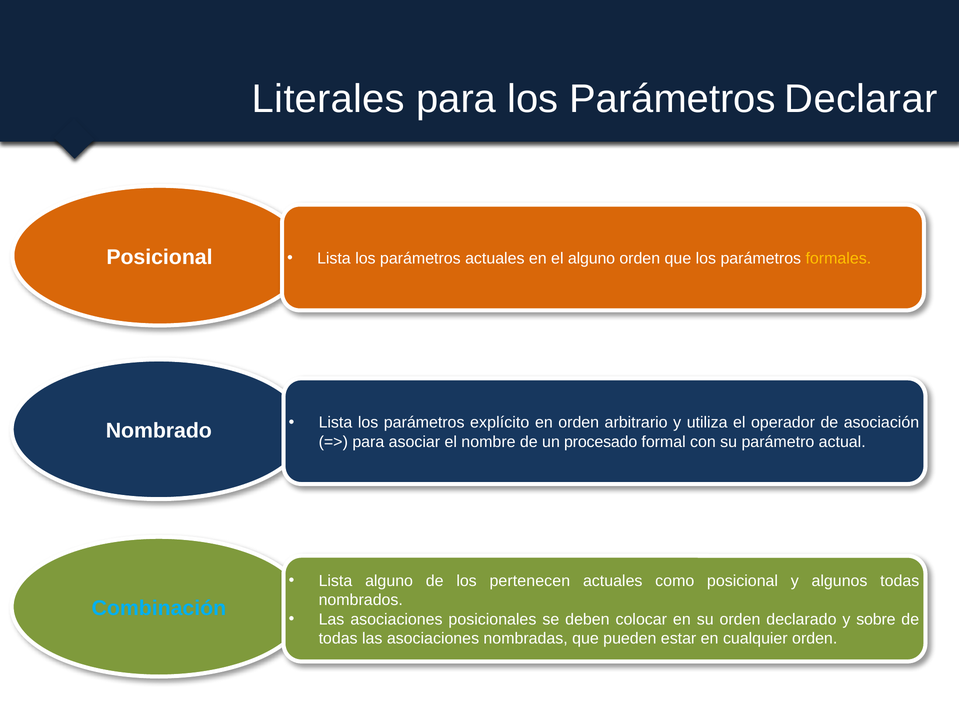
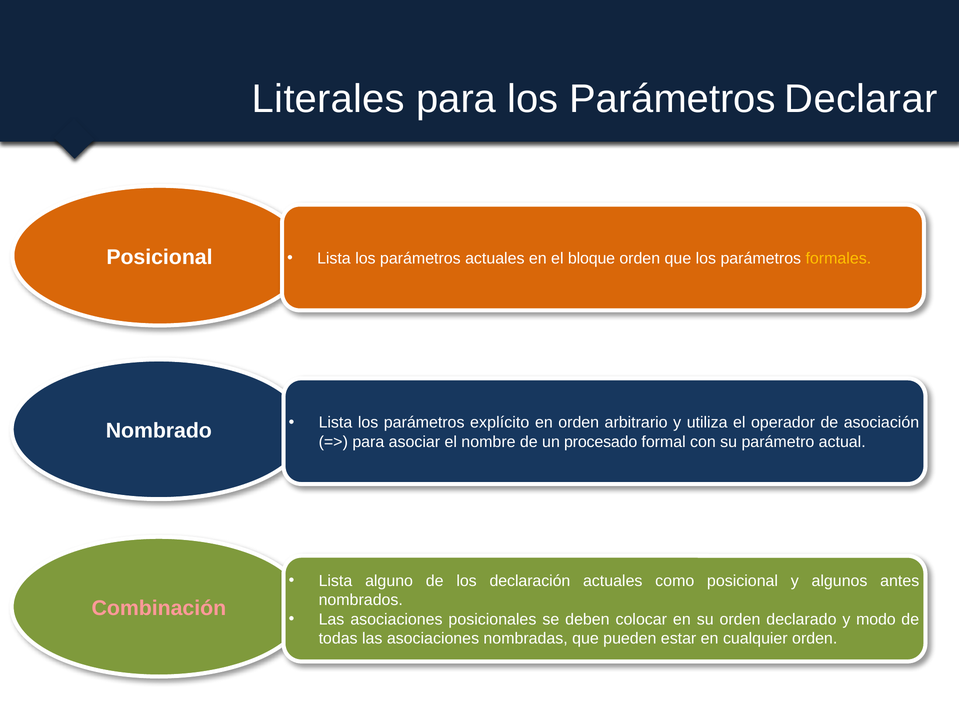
el alguno: alguno -> bloque (592, 259)
pertenecen: pertenecen -> declaración (530, 581)
algunos todas: todas -> antes (900, 581)
Combinación colour: light blue -> pink (159, 608)
sobre: sobre -> modo (876, 619)
